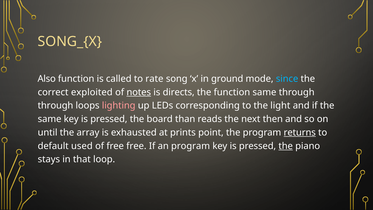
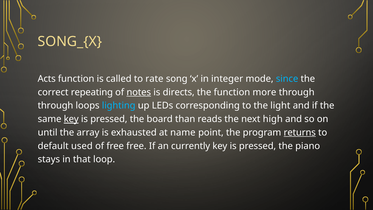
Also: Also -> Acts (47, 79)
ground: ground -> integer (227, 79)
exploited: exploited -> repeating (92, 92)
function same: same -> more (264, 92)
lighting colour: pink -> light blue (119, 106)
key underline: none -> present (71, 119)
then: then -> high (273, 119)
prints: prints -> name (183, 132)
an program: program -> currently (191, 146)
the underline: present -> none (286, 146)
